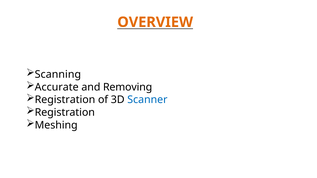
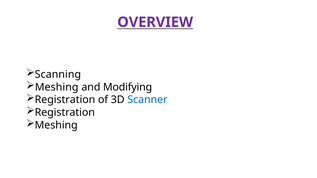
OVERVIEW colour: orange -> purple (155, 22)
Accurate: Accurate -> Meshing (57, 87)
Removing: Removing -> Modifying (128, 87)
